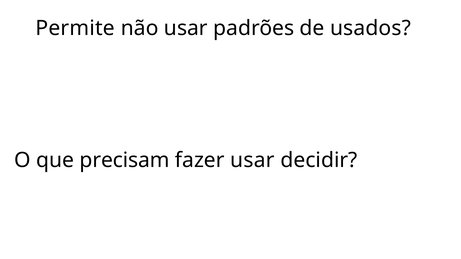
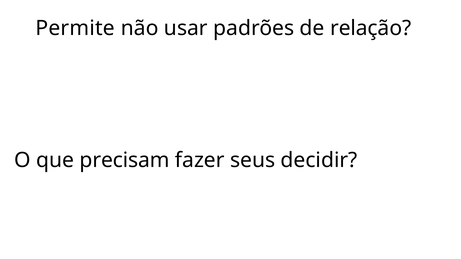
usados: usados -> relação (371, 28)
fazer usar: usar -> seus (253, 160)
